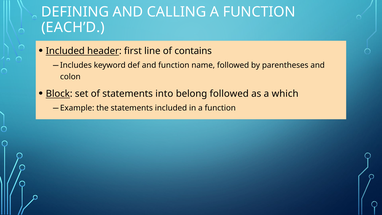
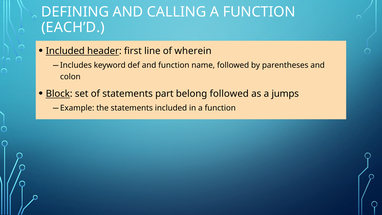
contains: contains -> wherein (193, 51)
into: into -> part (164, 94)
which: which -> jumps (285, 94)
